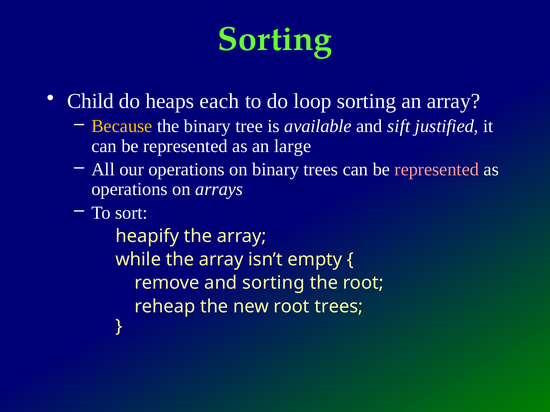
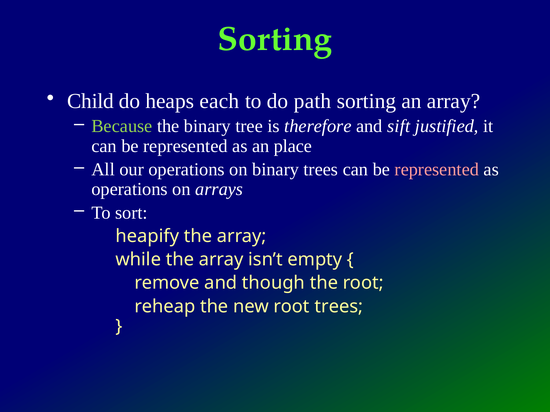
loop: loop -> path (312, 101)
Because colour: yellow -> light green (122, 126)
available: available -> therefore (318, 126)
large: large -> place (293, 146)
and sorting: sorting -> though (273, 283)
